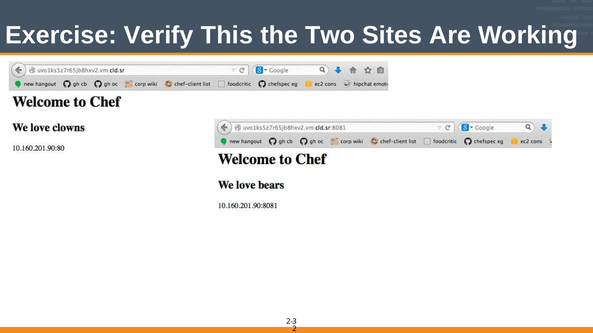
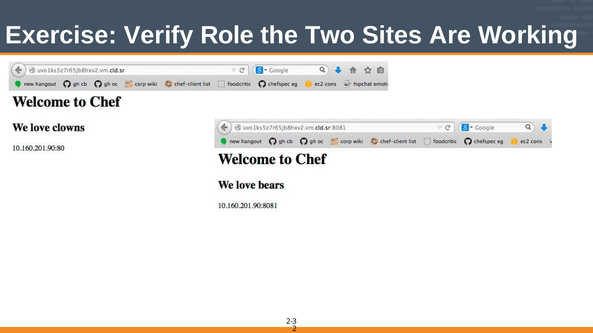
This: This -> Role (227, 35)
